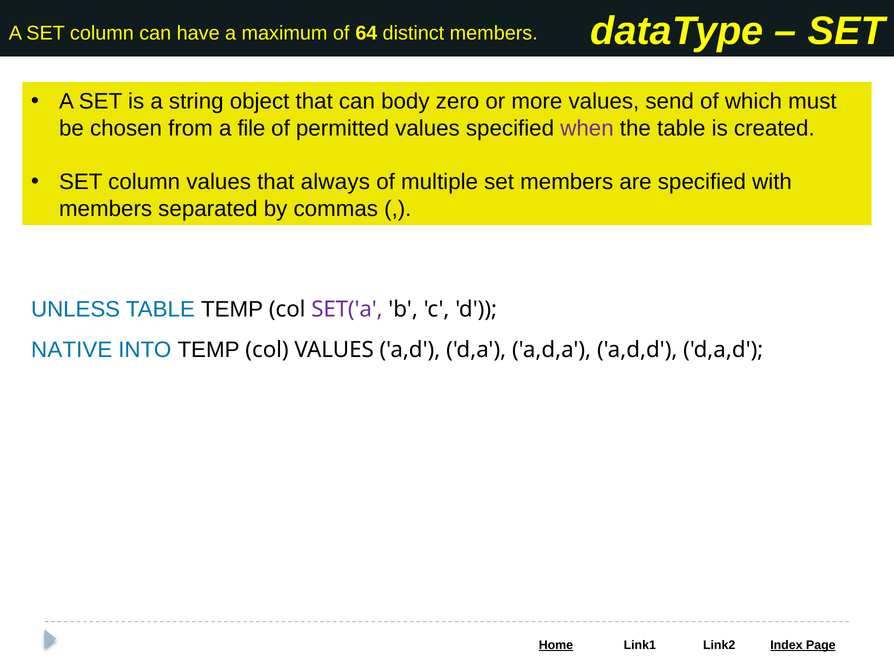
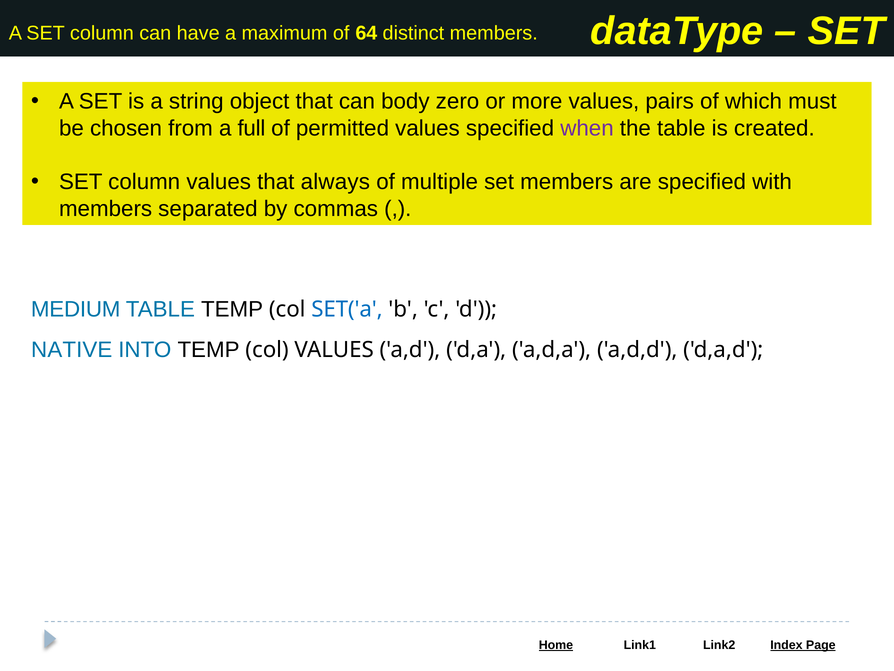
send: send -> pairs (670, 101)
file: file -> full (251, 128)
UNLESS: UNLESS -> MEDIUM (76, 309)
SET('a colour: purple -> blue (347, 309)
